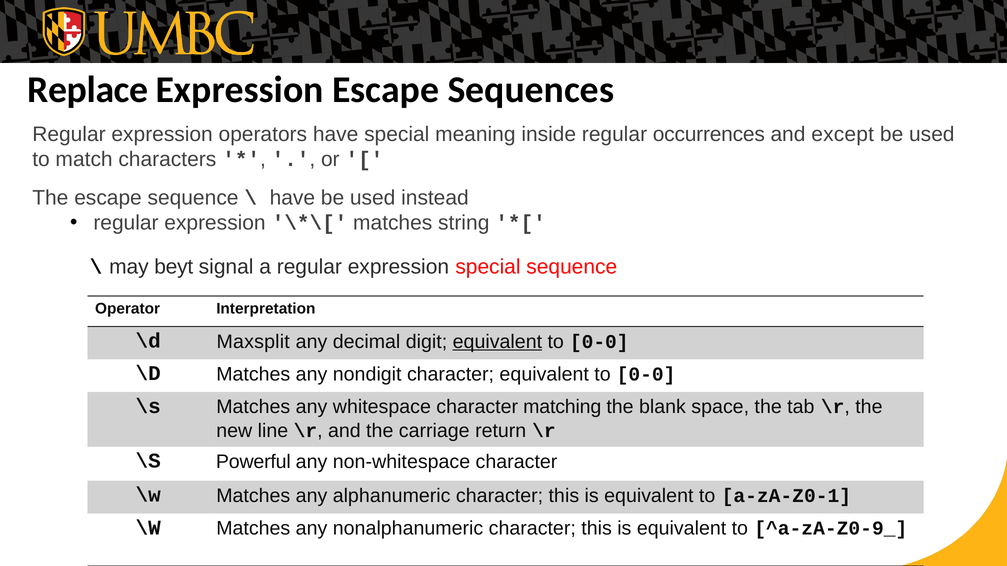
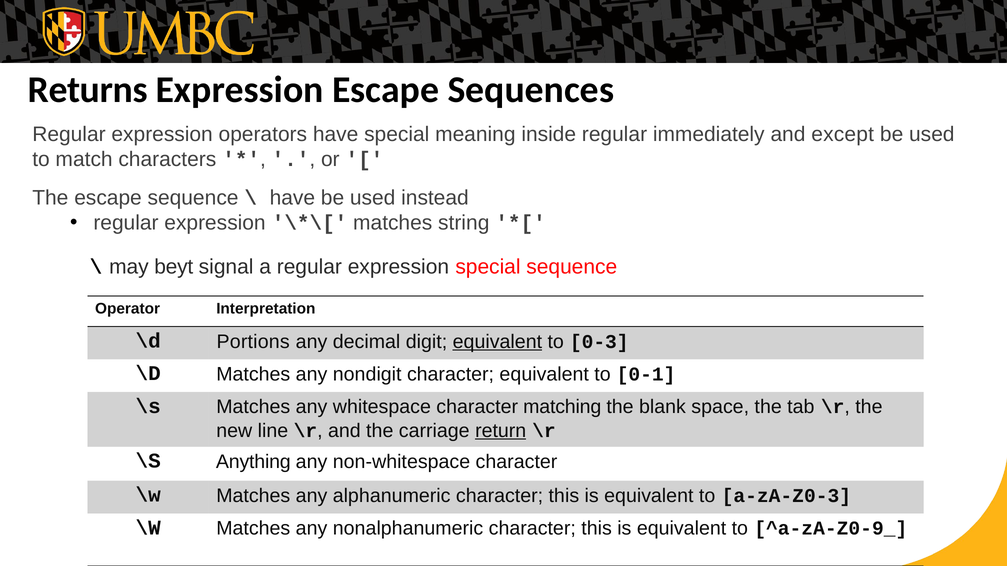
Replace: Replace -> Returns (88, 90)
occurrences: occurrences -> immediately (709, 134)
Maxsplit: Maxsplit -> Portions (253, 342)
0-0: 0-0 -> 0-3 (599, 342)
character equivalent to 0-0: 0-0 -> 0-1 (646, 375)
return underline: none -> present (501, 431)
Powerful: Powerful -> Anything (253, 462)
a-zA-Z0-1: a-zA-Z0-1 -> a-zA-Z0-3 (786, 496)
